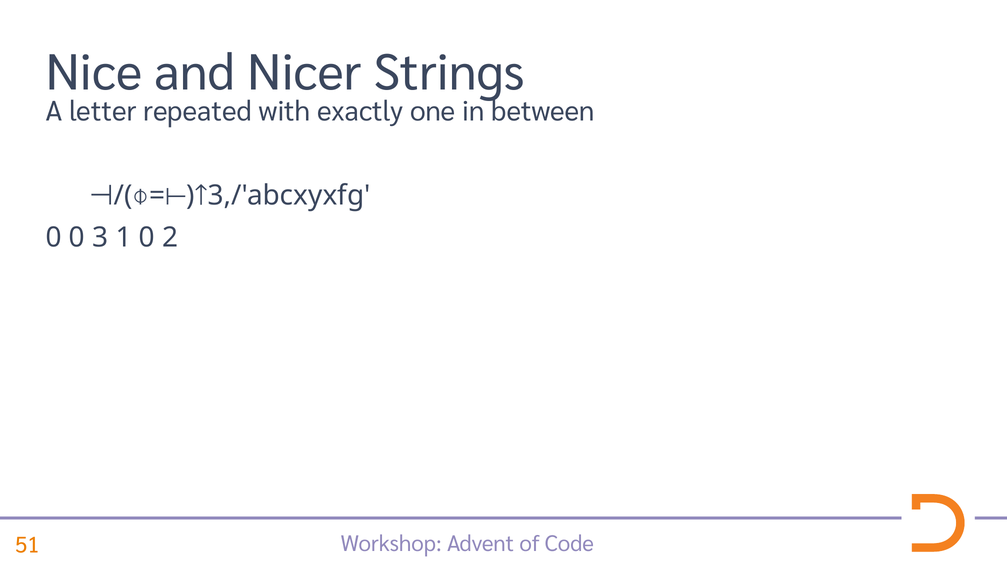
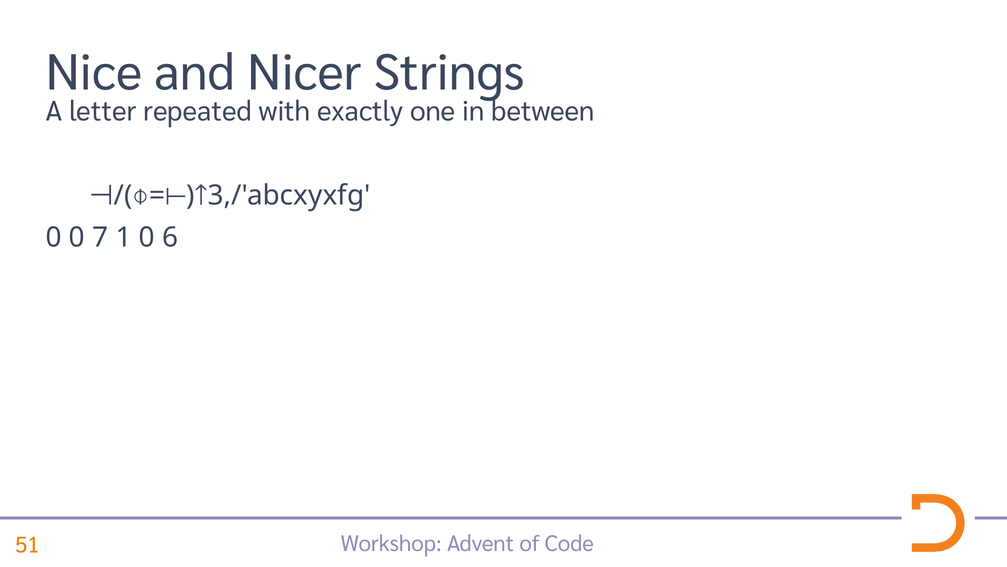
3: 3 -> 7 (100, 237)
2: 2 -> 6 (170, 237)
